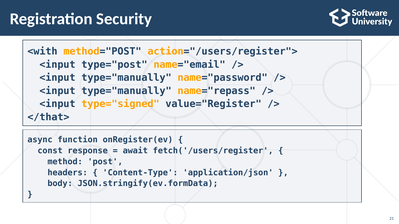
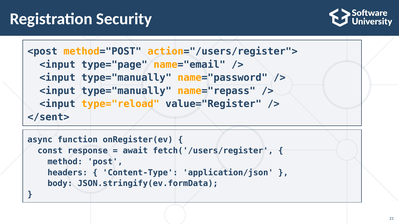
<with: <with -> <post (42, 51)
type="post: type="post -> type="page (114, 65)
type="signed: type="signed -> type="reload (120, 104)
</that>: </that> -> </sent> (48, 117)
